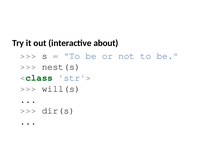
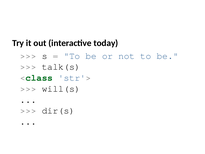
about: about -> today (106, 43)
nest(s: nest(s -> talk(s (61, 67)
